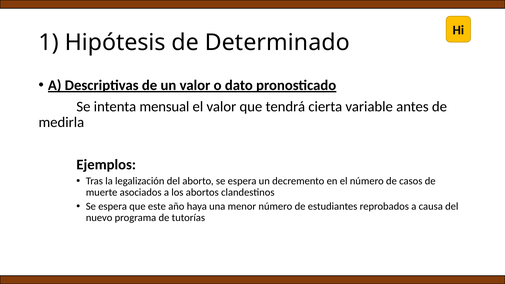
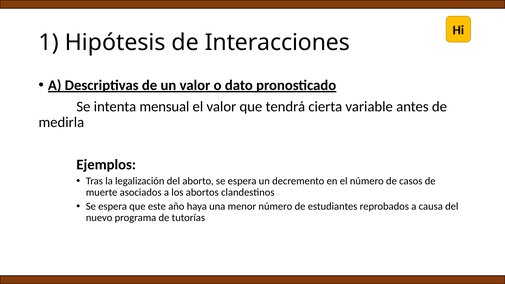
Determinado: Determinado -> Interacciones (277, 42)
